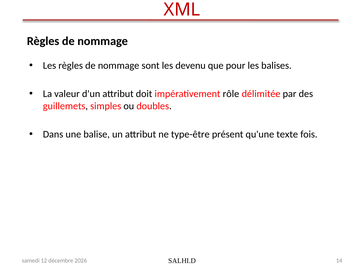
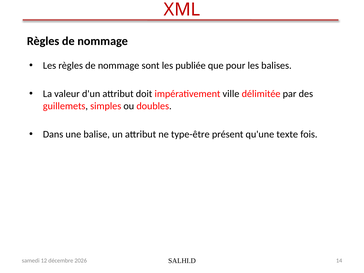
devenu: devenu -> publiée (191, 65)
rôle: rôle -> ville (231, 94)
